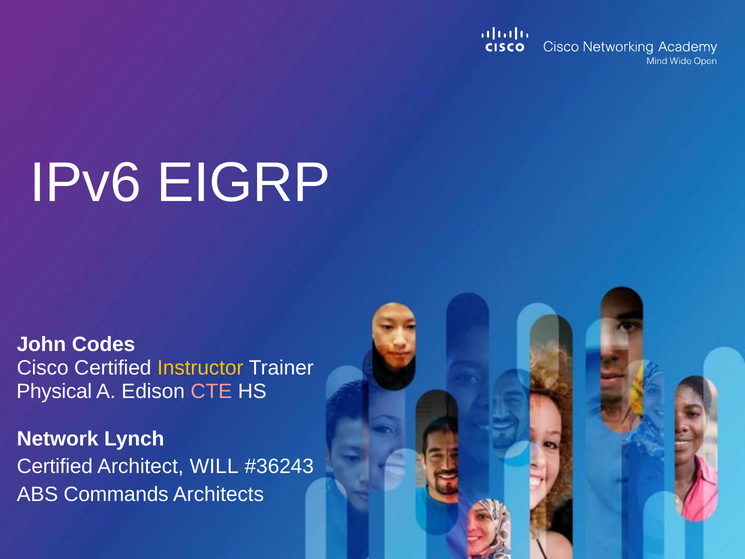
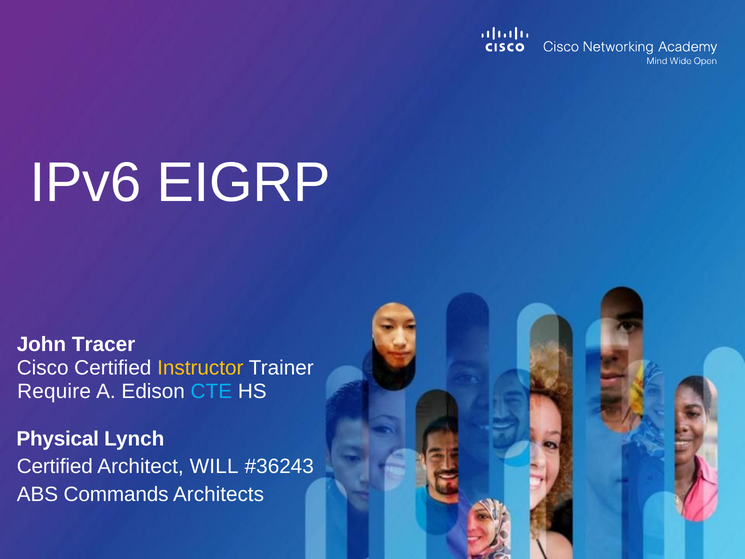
Codes: Codes -> Tracer (104, 344)
Physical: Physical -> Require (54, 391)
CTE colour: pink -> light blue (211, 391)
Network: Network -> Physical (58, 439)
